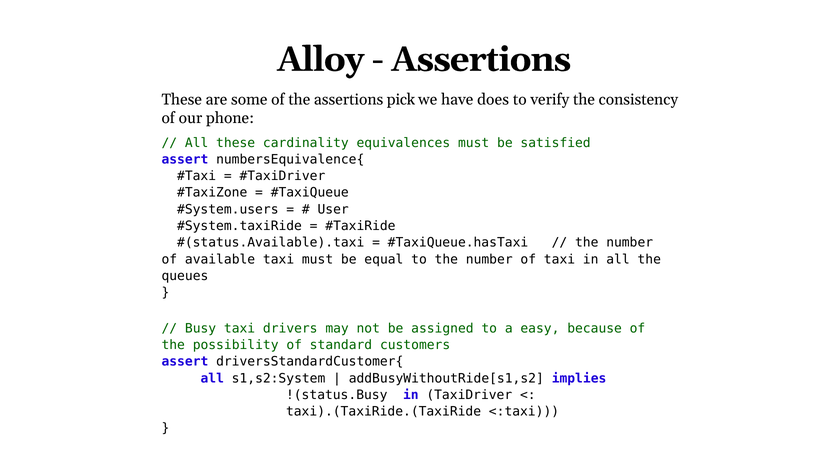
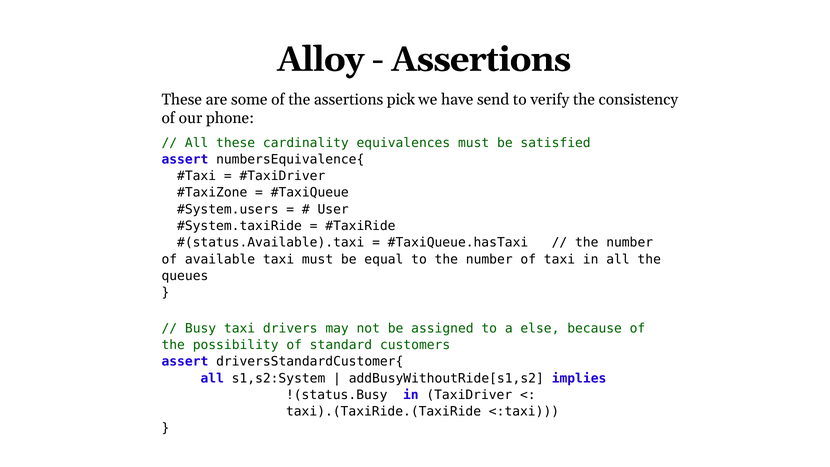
does: does -> send (493, 99)
easy: easy -> else (540, 328)
